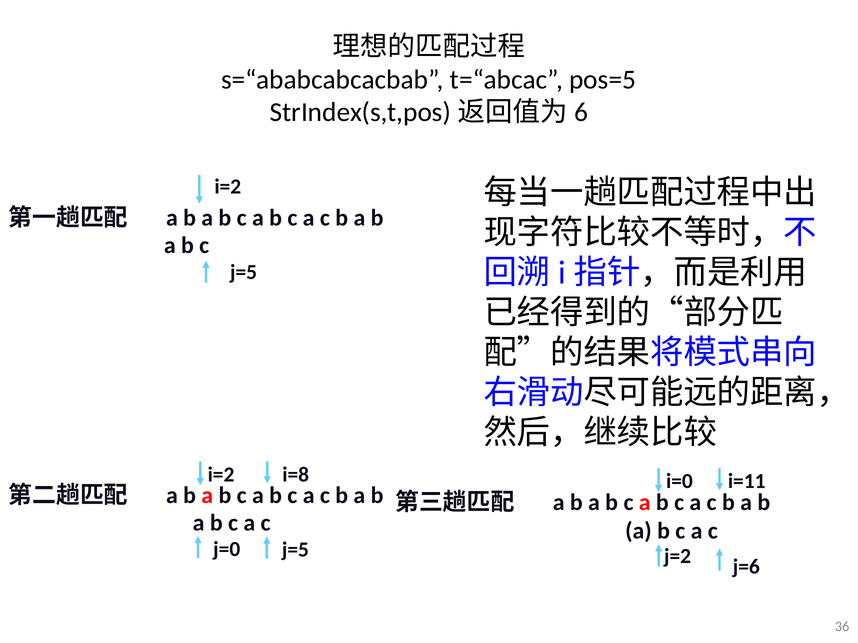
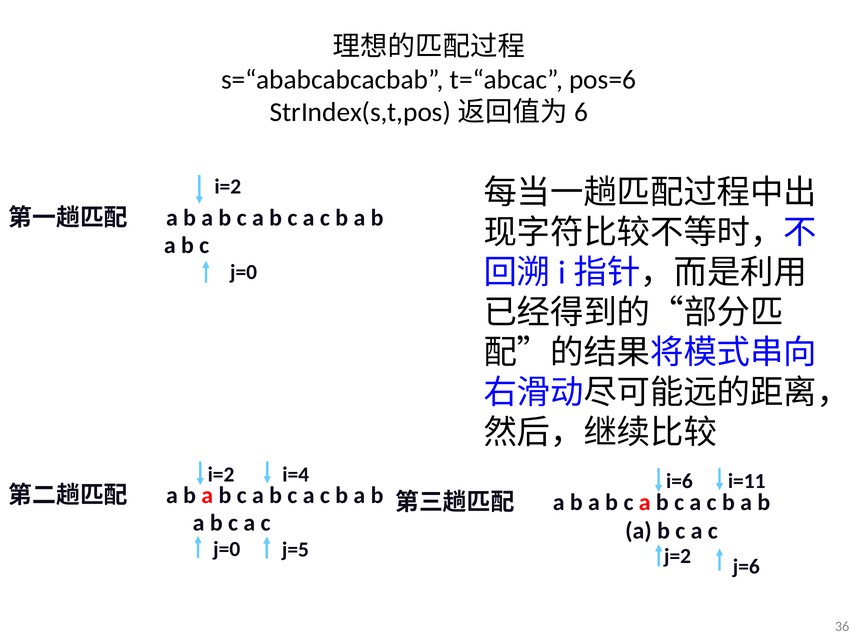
pos=5: pos=5 -> pos=6 (603, 80)
j=5: j=5 -> j=0 (244, 272)
i=8: i=8 -> i=4 (296, 475)
i=0: i=0 -> i=6 (679, 482)
